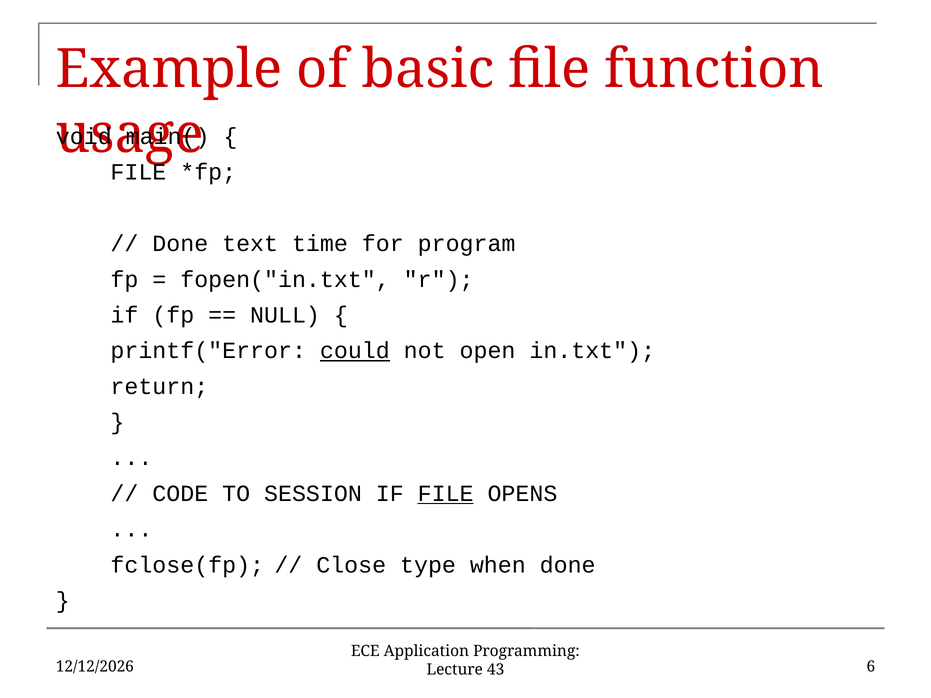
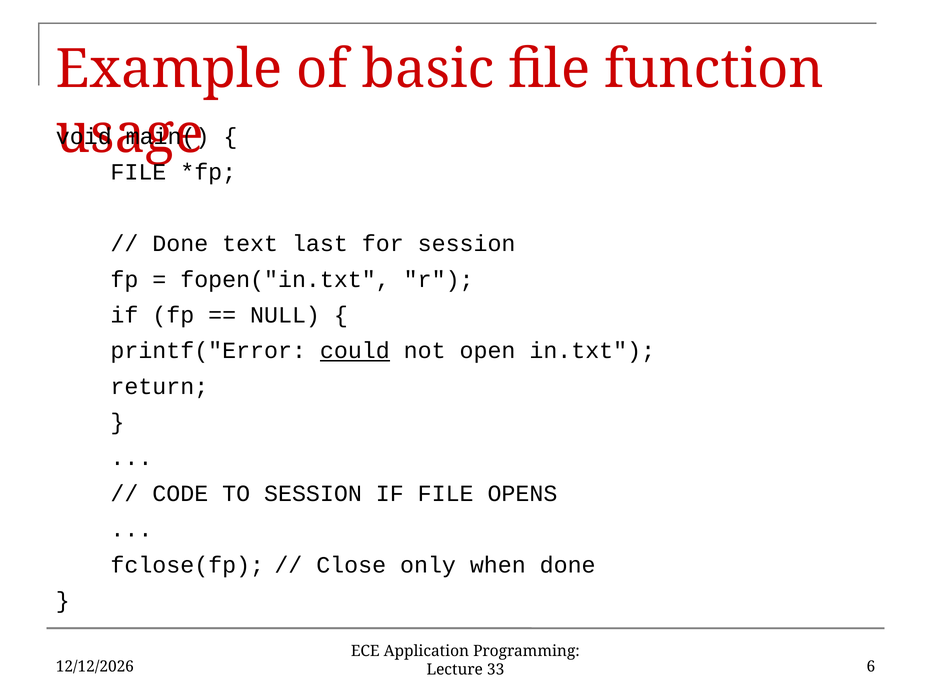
time: time -> last (320, 244)
for program: program -> session (467, 244)
FILE underline: present -> none (446, 494)
type: type -> only (428, 565)
43: 43 -> 33 (496, 670)
